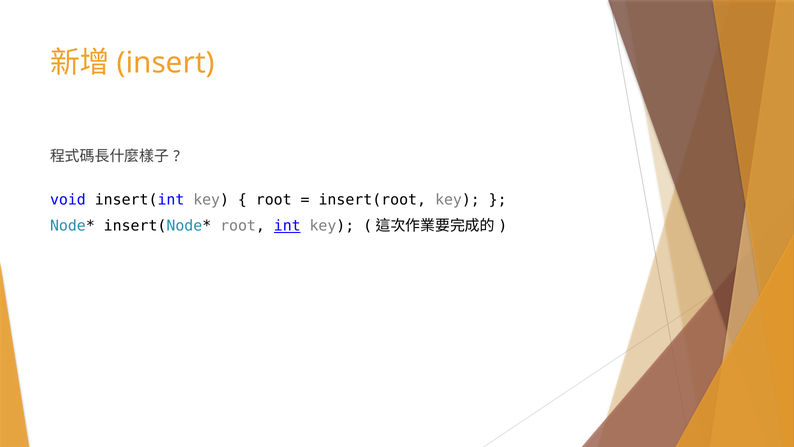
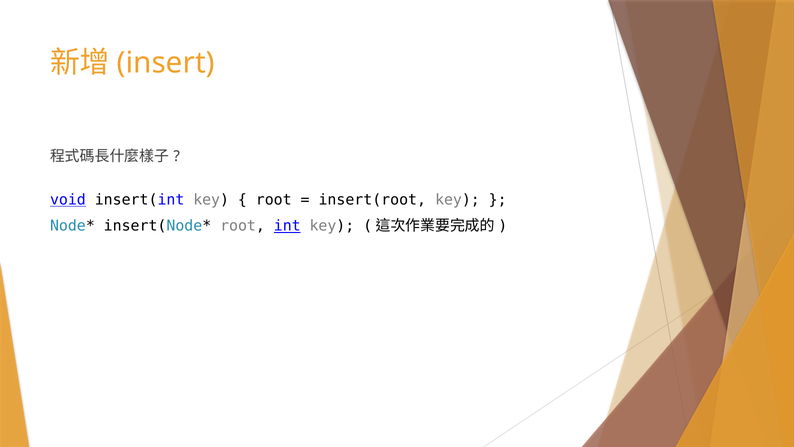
void underline: none -> present (68, 200)
